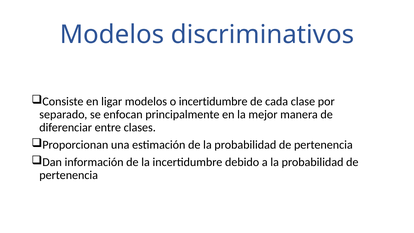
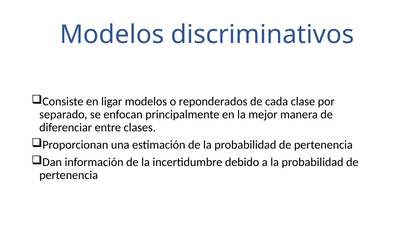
o incertidumbre: incertidumbre -> reponderados (213, 101)
